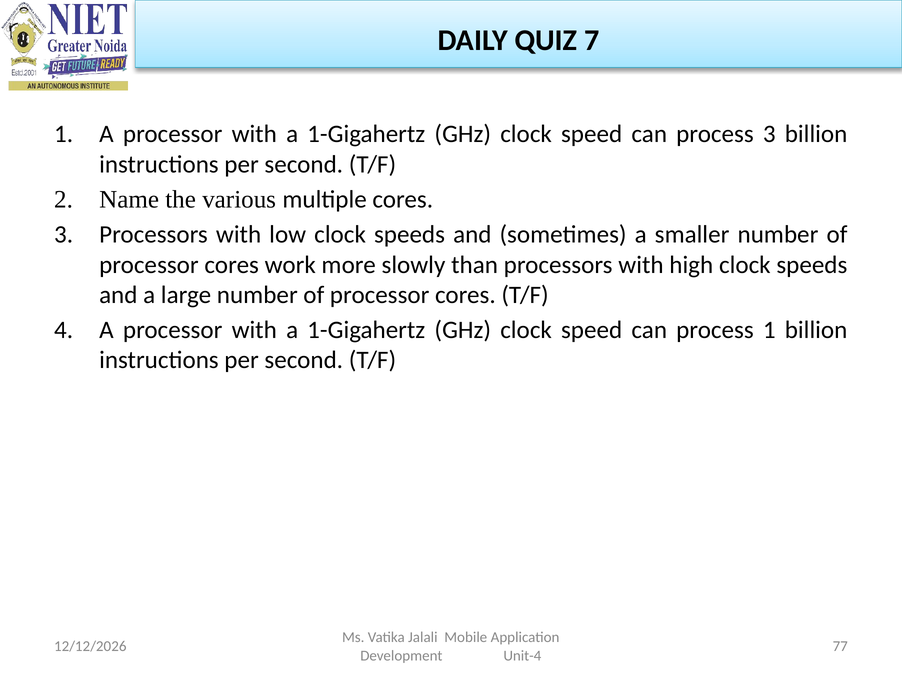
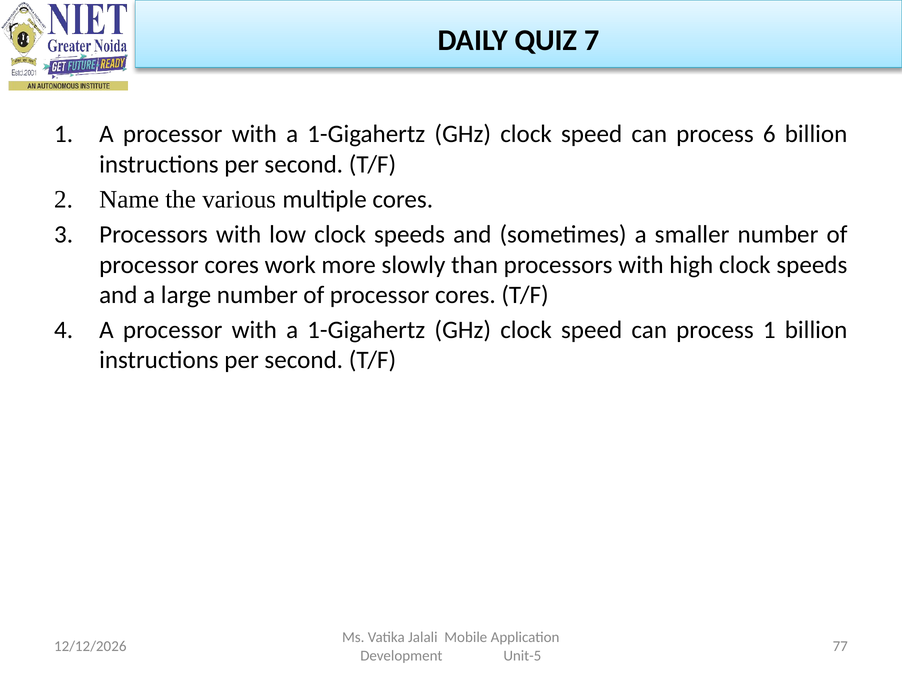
process 3: 3 -> 6 (769, 134)
Unit-4: Unit-4 -> Unit-5 (522, 655)
